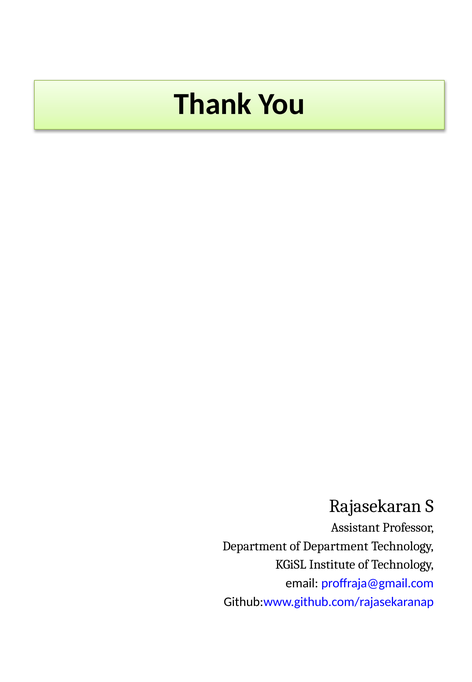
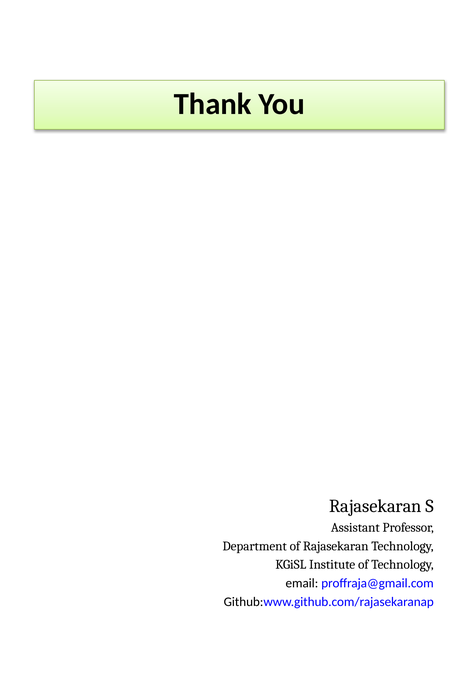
of Department: Department -> Rajasekaran (336, 546)
